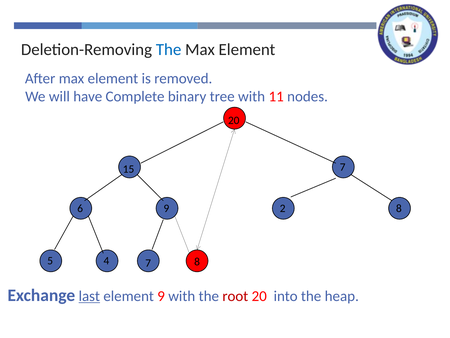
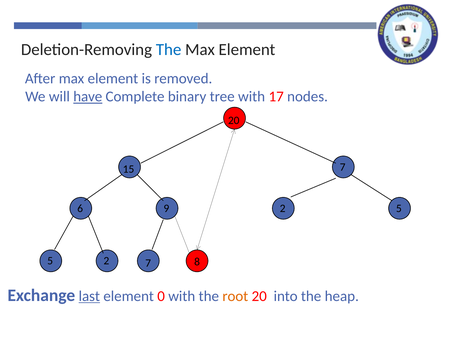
have underline: none -> present (88, 97)
11: 11 -> 17 (276, 97)
2 8: 8 -> 5 (399, 208)
5 4: 4 -> 2 (106, 260)
element 9: 9 -> 0 (161, 296)
root colour: red -> orange (235, 296)
